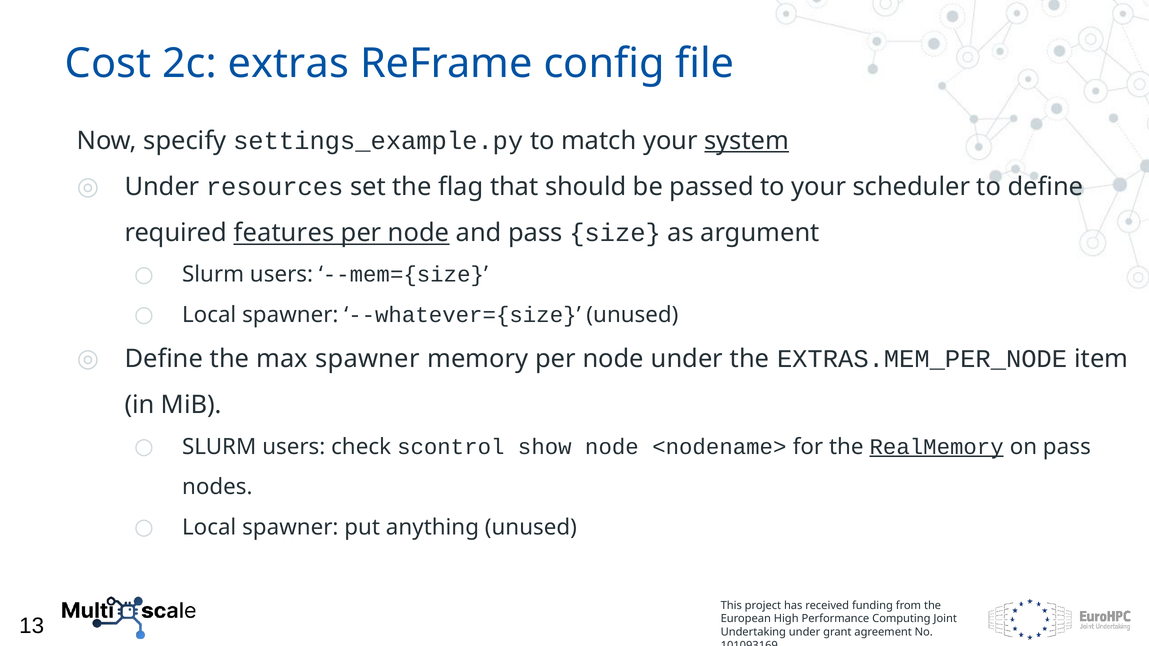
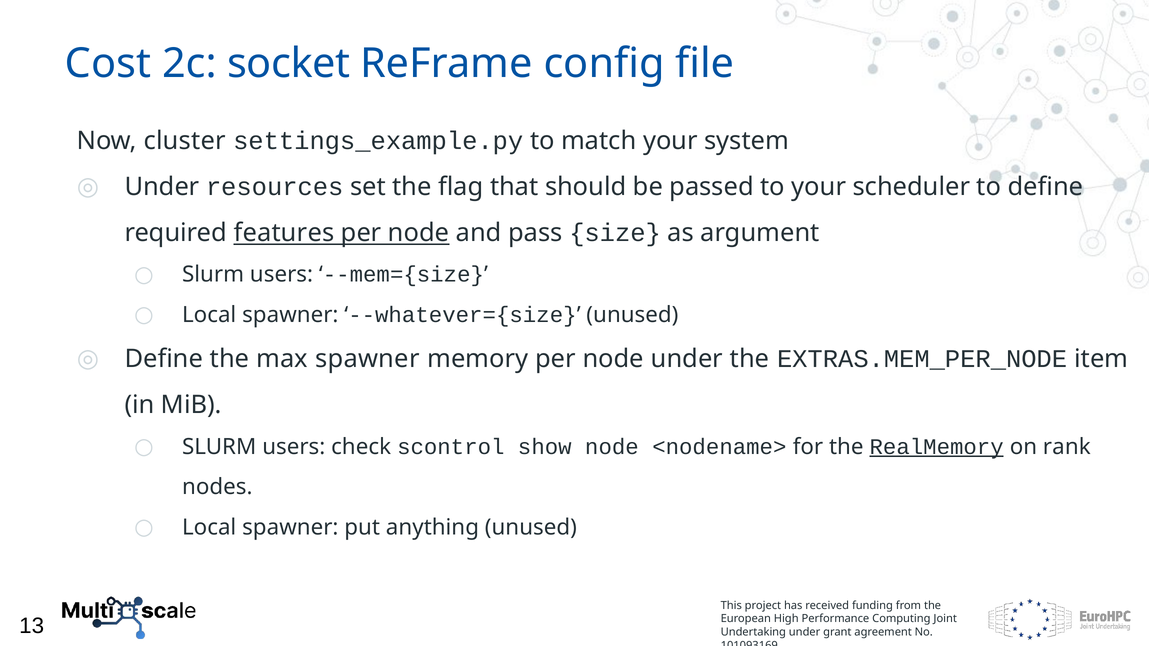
extras: extras -> socket (289, 64)
specify: specify -> cluster (185, 141)
system underline: present -> none (747, 141)
on pass: pass -> rank (1067, 447)
